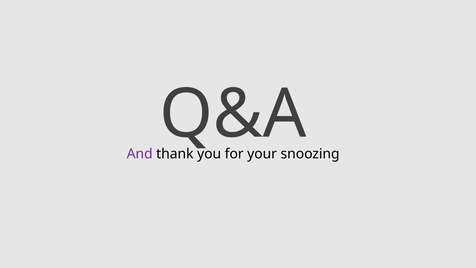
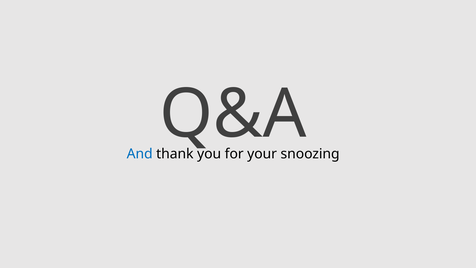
And colour: purple -> blue (140, 154)
